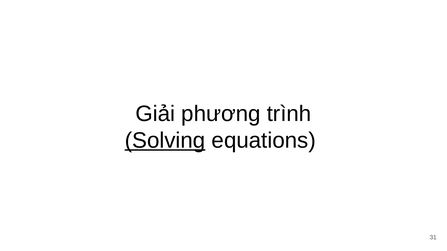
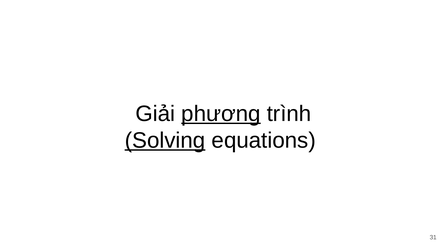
phương underline: none -> present (221, 114)
